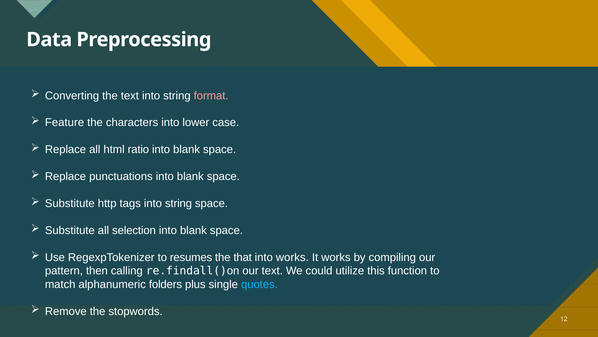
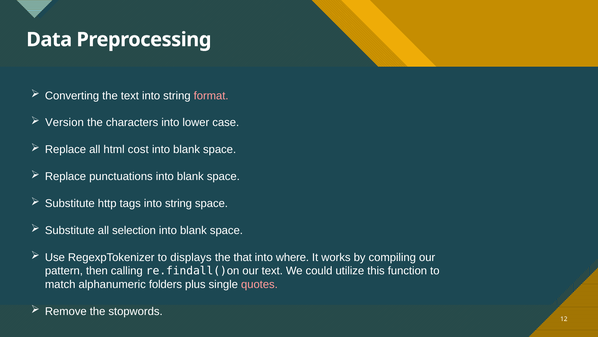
Feature: Feature -> Version (65, 122)
ratio: ratio -> cost (138, 149)
resumes: resumes -> displays (191, 257)
into works: works -> where (292, 257)
quotes colour: light blue -> pink (259, 284)
